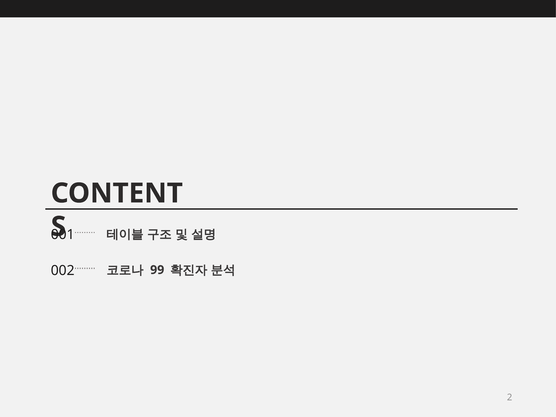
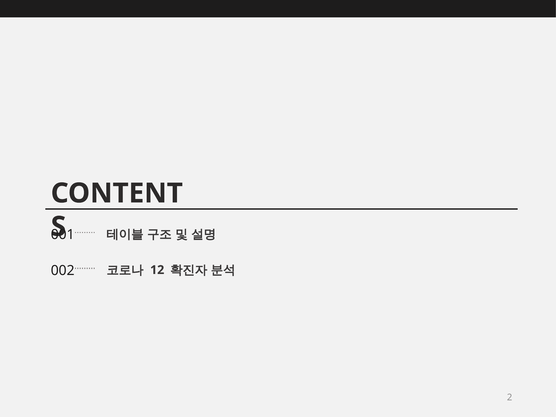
99: 99 -> 12 (157, 270)
